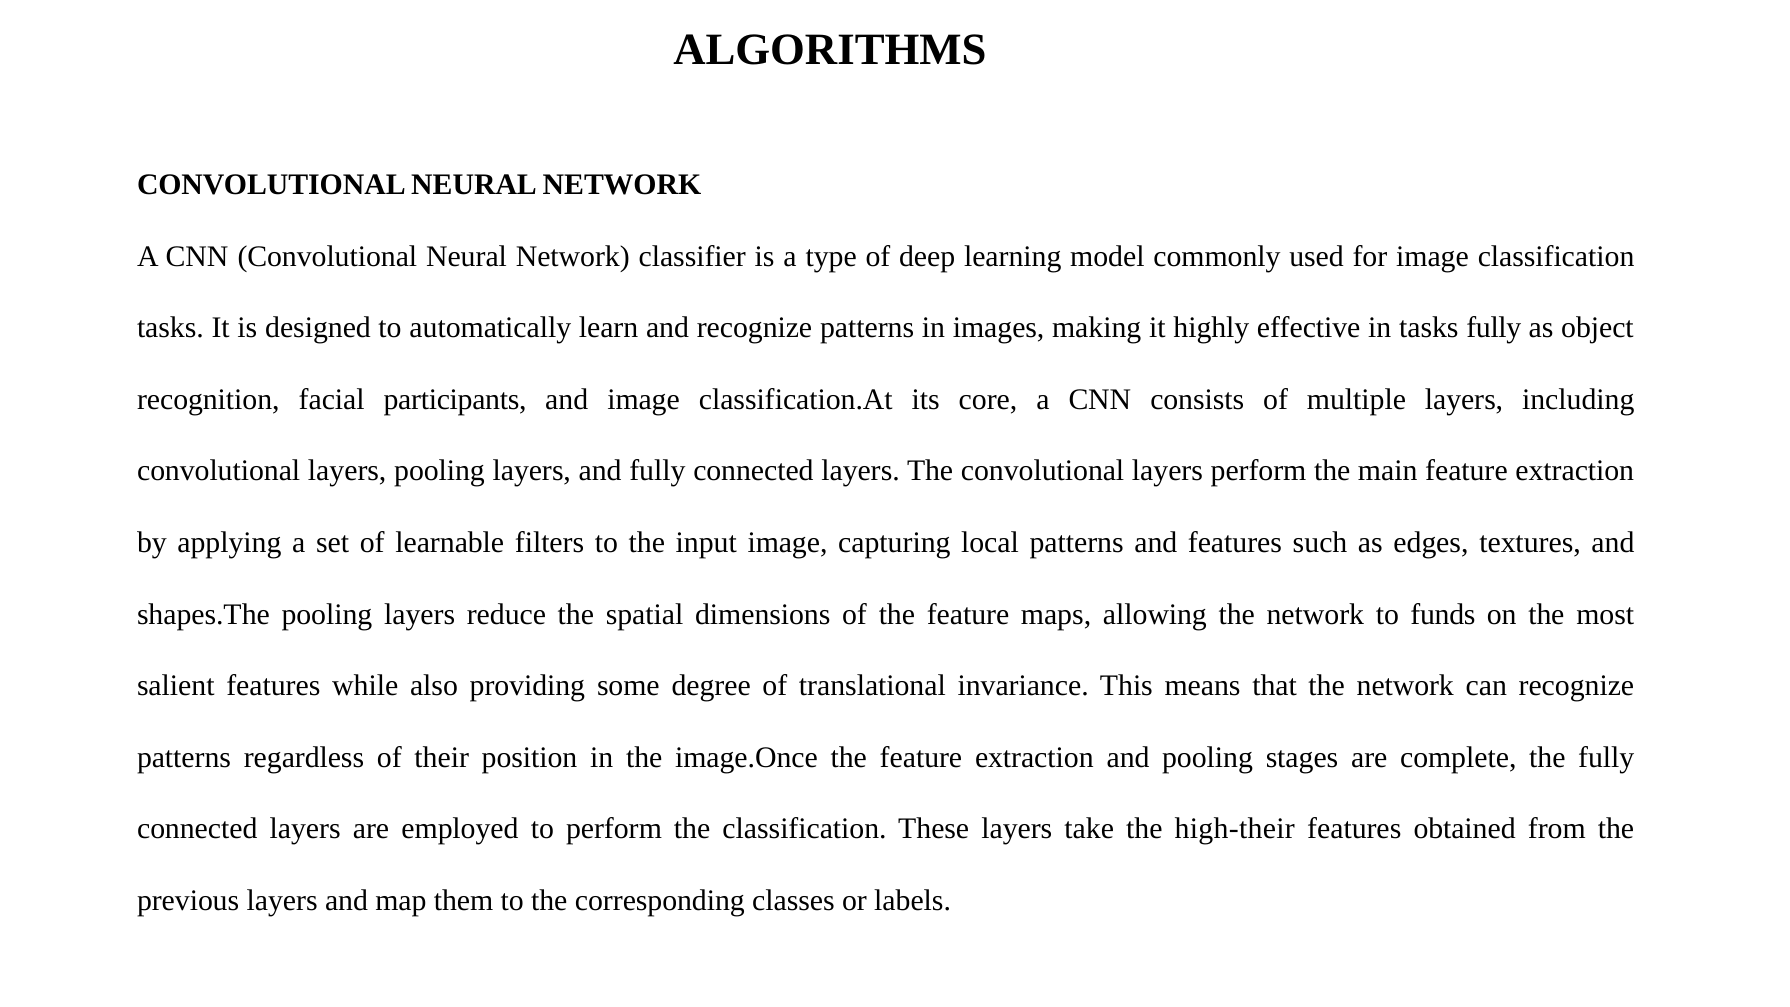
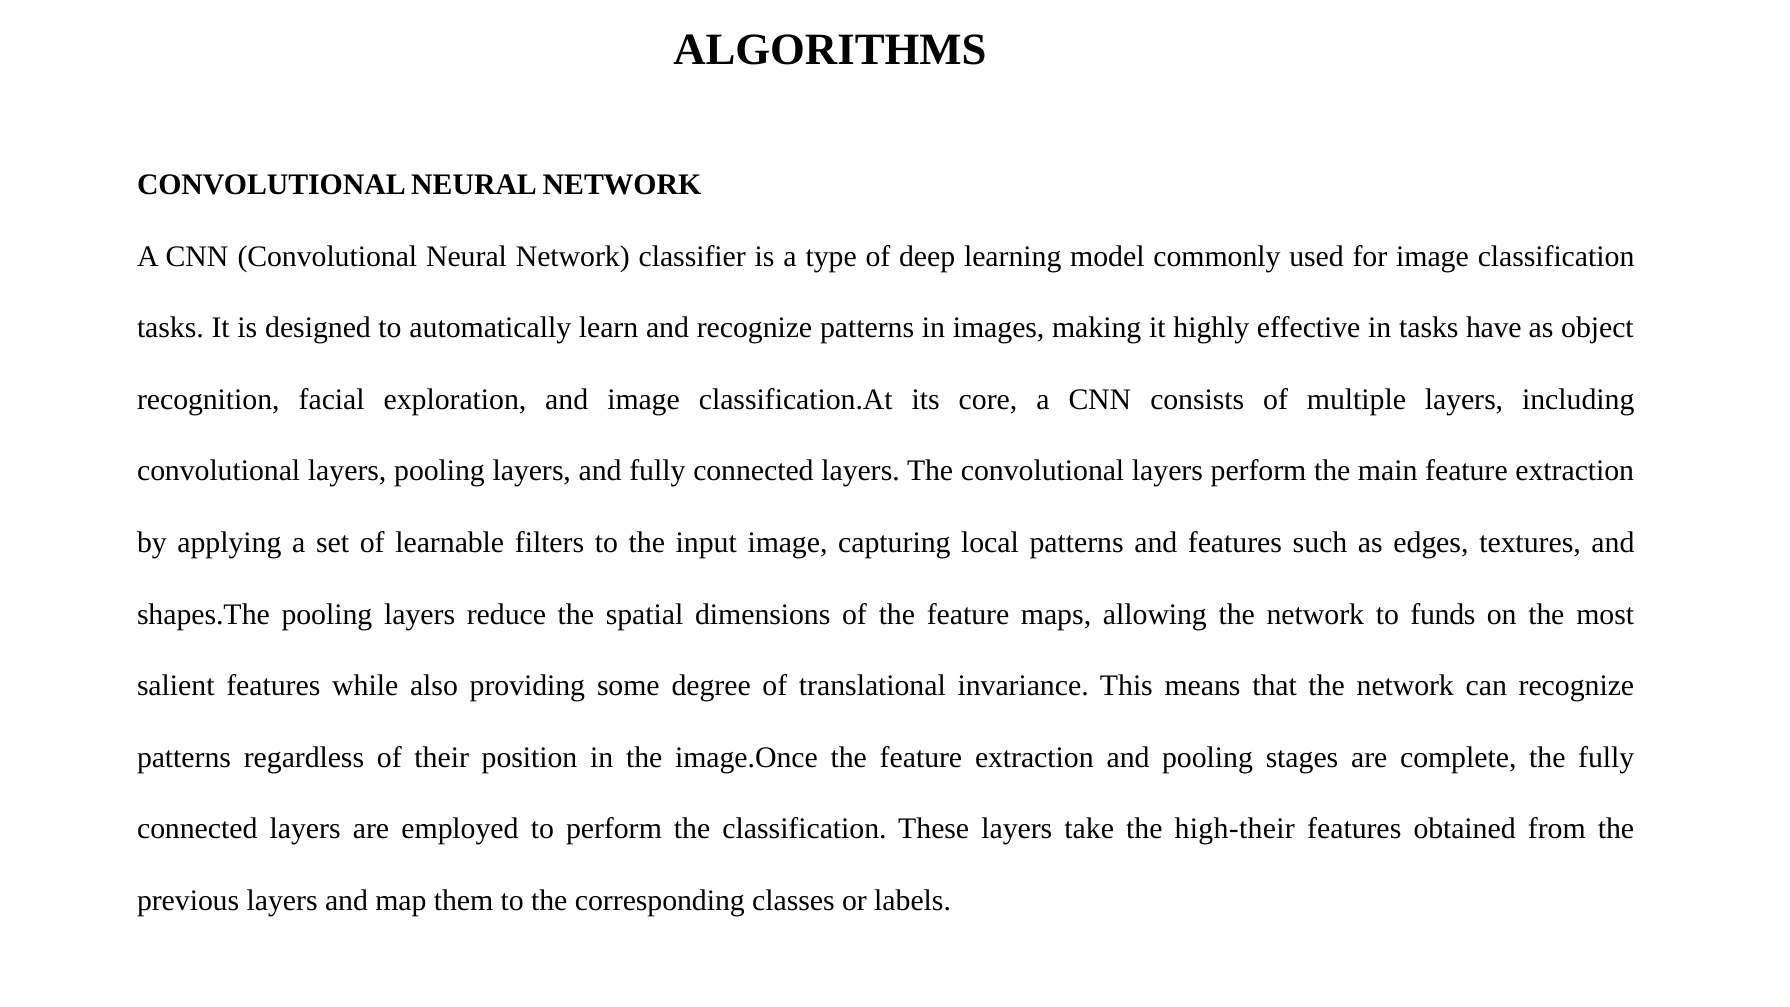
tasks fully: fully -> have (1494, 328)
participants: participants -> exploration (455, 400)
